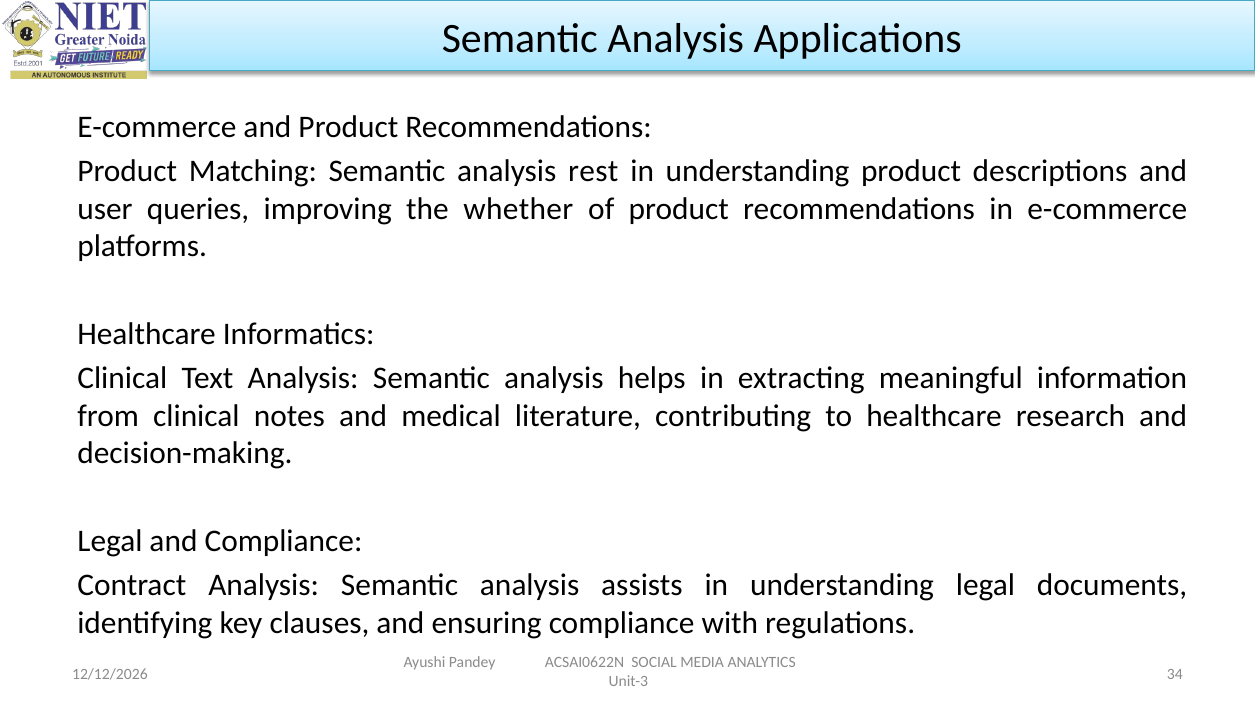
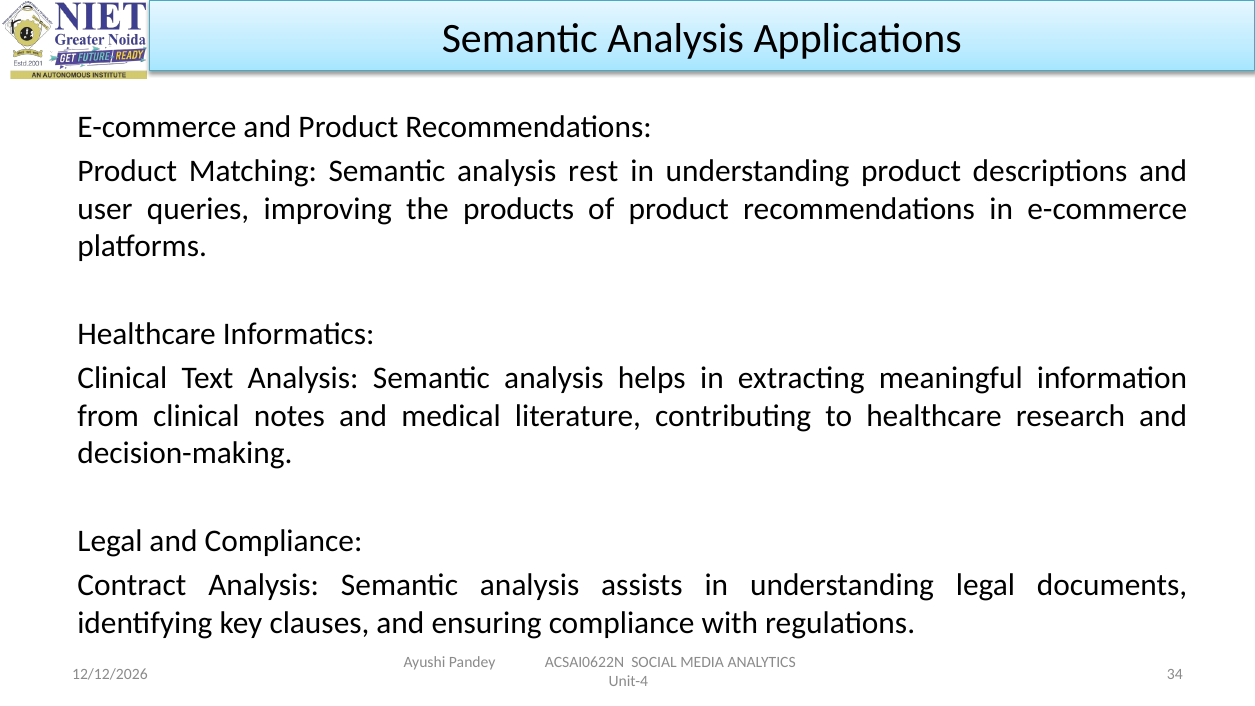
whether: whether -> products (519, 209)
Unit-3: Unit-3 -> Unit-4 (628, 682)
